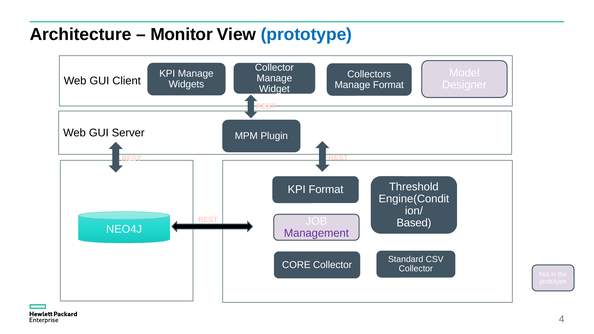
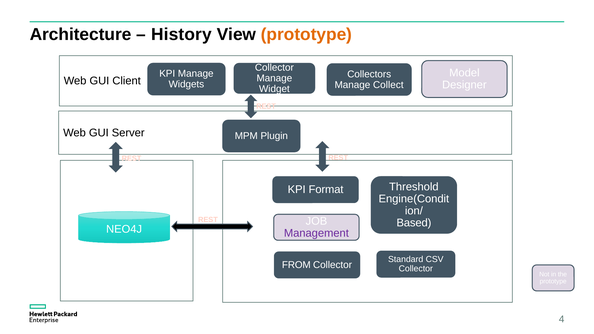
Monitor: Monitor -> History (181, 35)
prototype colour: blue -> orange (306, 35)
Manage Format: Format -> Collect (388, 85)
CORE: CORE -> FROM (296, 265)
